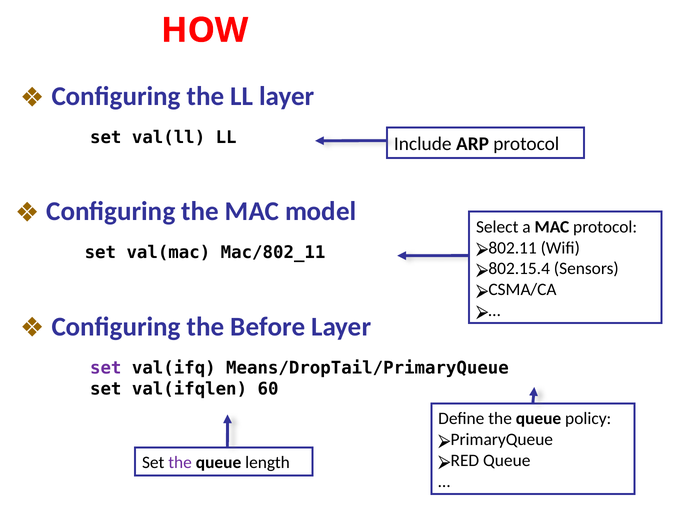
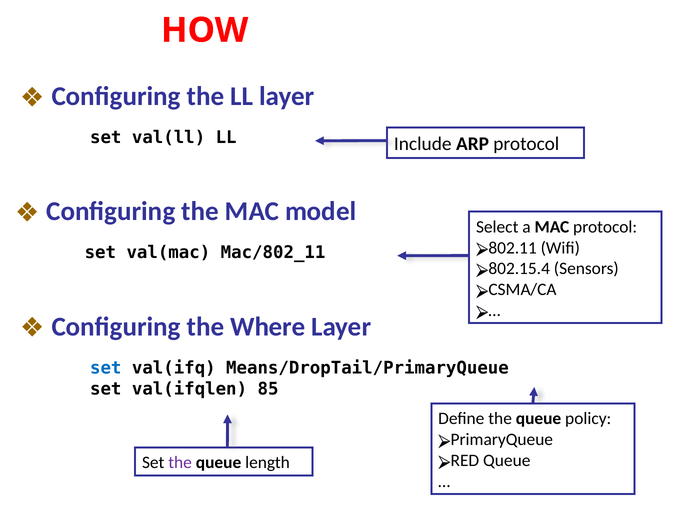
Before: Before -> Where (268, 327)
set colour: purple -> blue (106, 368)
60: 60 -> 85 (268, 389)
